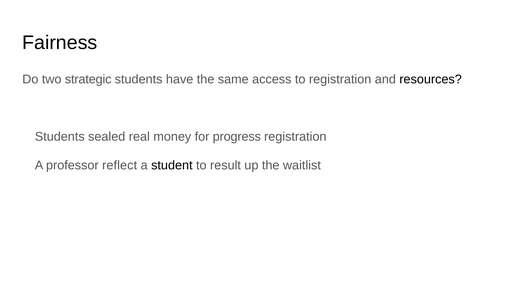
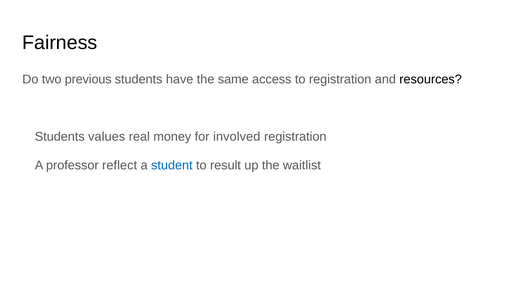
strategic: strategic -> previous (88, 79)
sealed: sealed -> values (107, 137)
progress: progress -> involved (237, 137)
student colour: black -> blue (172, 165)
